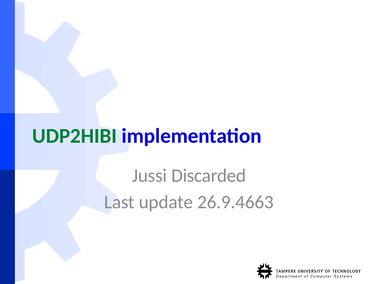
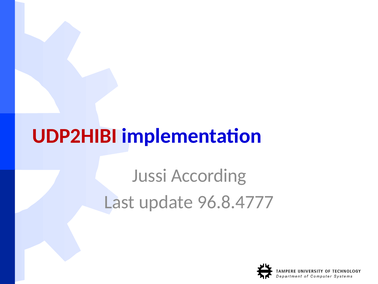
UDP2HIBI colour: green -> red (75, 136)
Discarded: Discarded -> According (209, 175)
26.9.4663: 26.9.4663 -> 96.8.4777 (235, 202)
